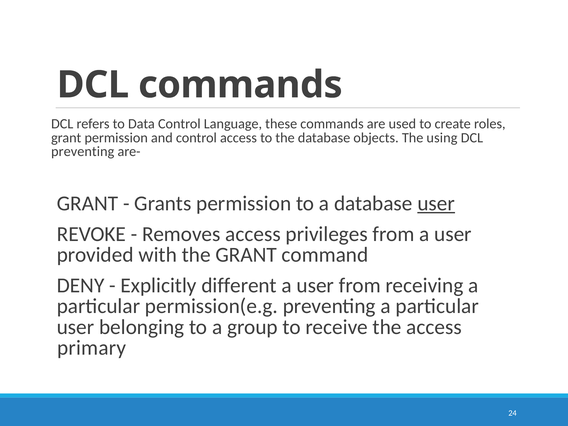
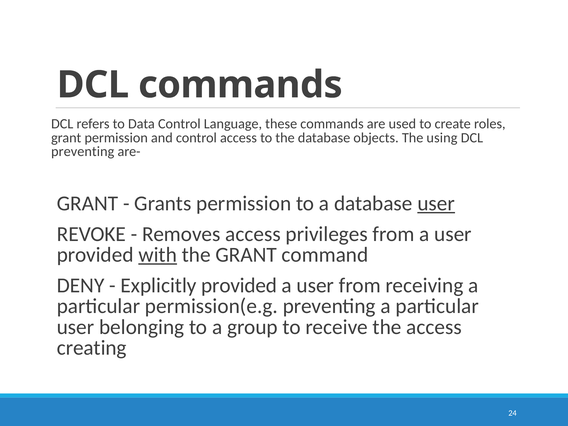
with underline: none -> present (158, 255)
Explicitly different: different -> provided (239, 286)
primary: primary -> creating (92, 348)
